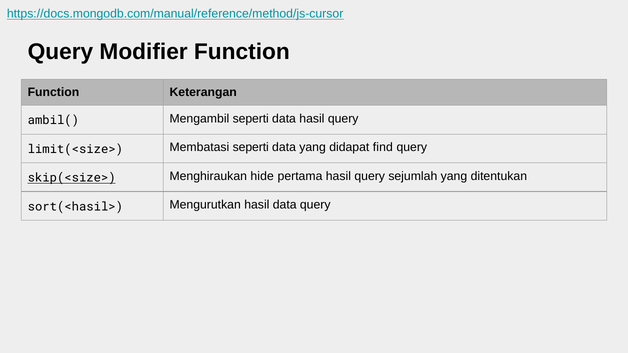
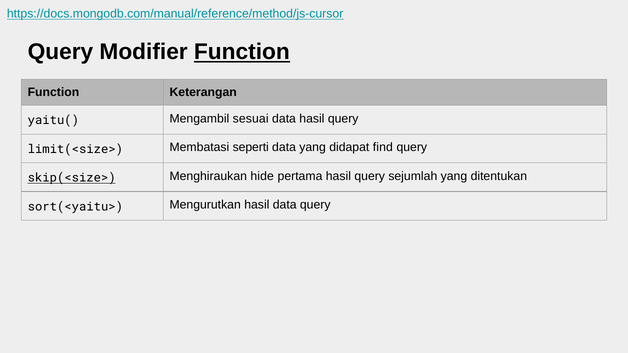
Function underline: none -> present (242, 52)
ambil(: ambil( -> yaitu( (53, 121)
Mengambil seperti: seperti -> sesuai (251, 119)
sort(<hasil>: sort(<hasil> -> sort(<yaitu> (75, 207)
